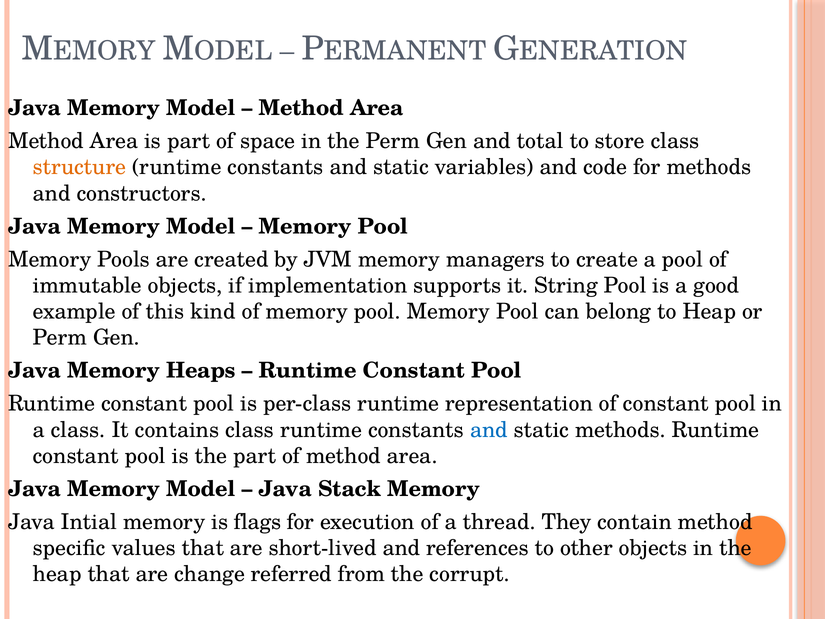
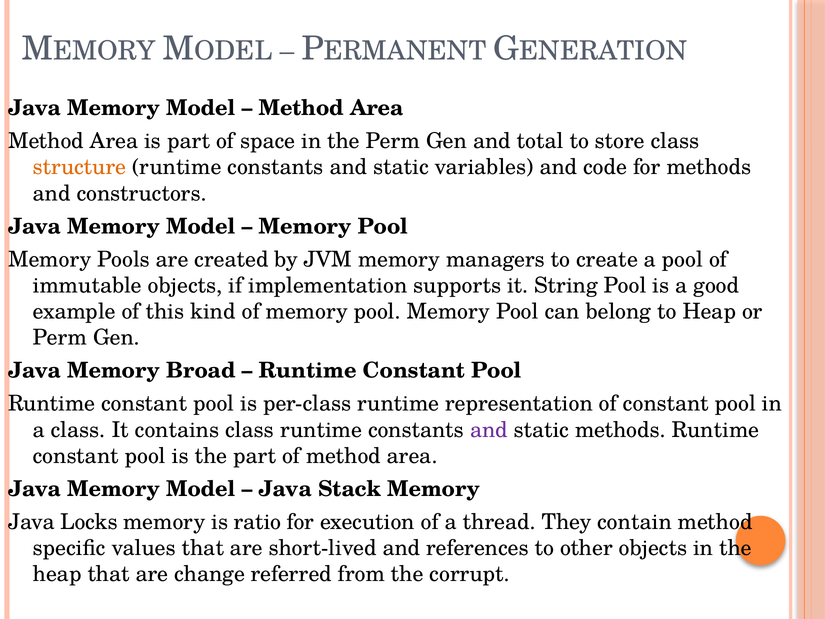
Heaps: Heaps -> Broad (201, 371)
and colour: blue -> purple (489, 430)
Intial: Intial -> Locks (89, 522)
flags: flags -> ratio (258, 522)
